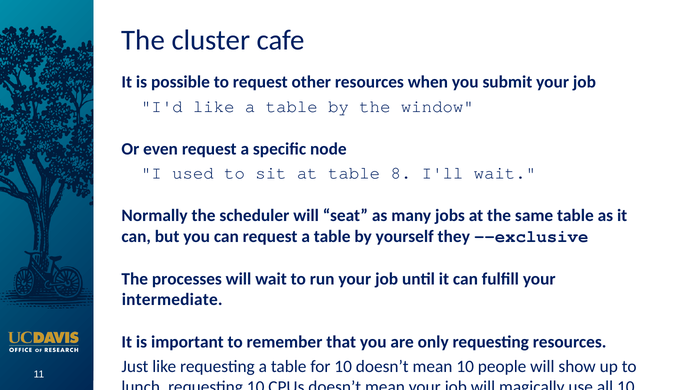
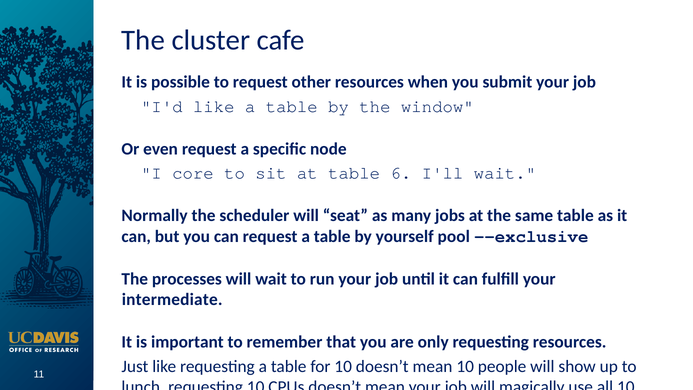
used: used -> core (193, 173)
8: 8 -> 6 (401, 173)
they: they -> pool (454, 236)
